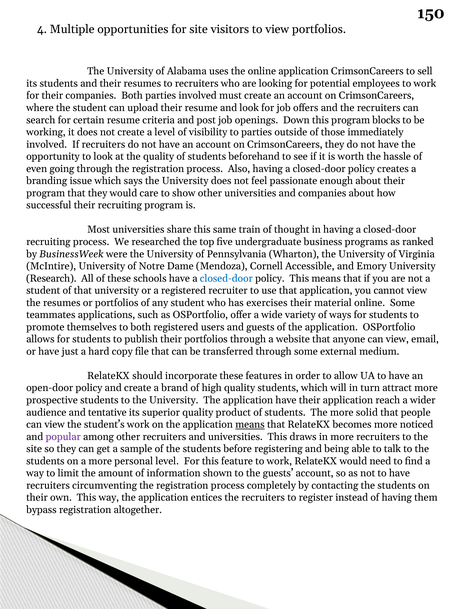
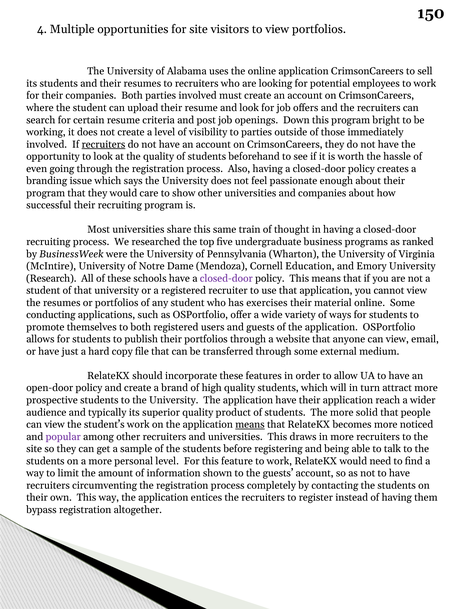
blocks: blocks -> bright (386, 120)
recruiters underline: none -> present (103, 144)
Accessible: Accessible -> Education (310, 266)
closed-door colour: blue -> purple (226, 279)
teammates: teammates -> conducting (51, 315)
tentative: tentative -> typically (107, 413)
